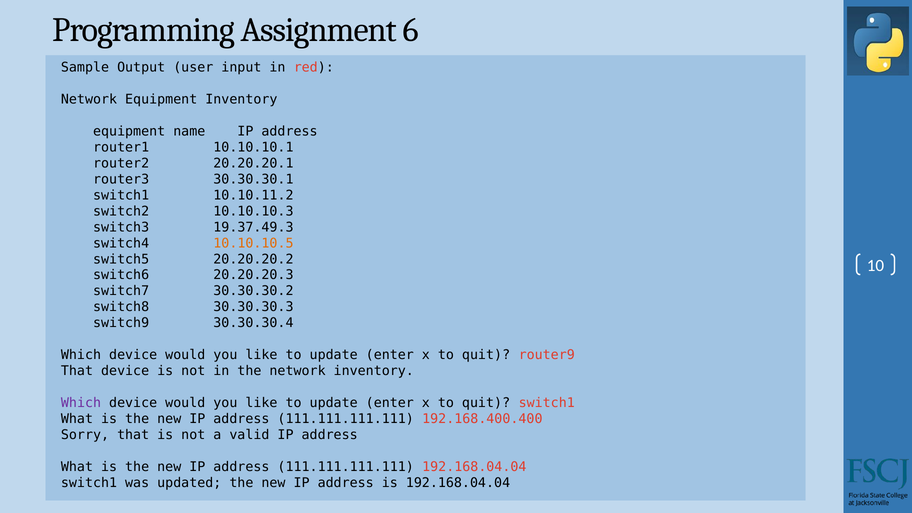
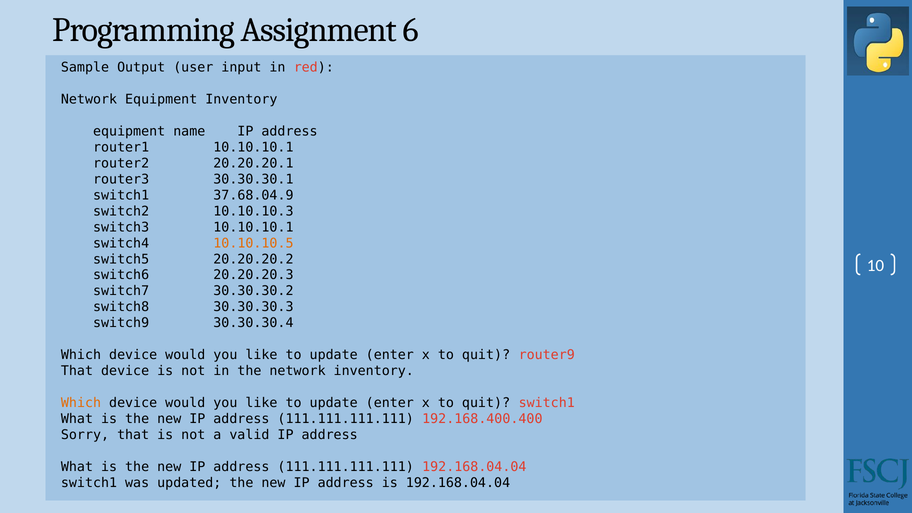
10.10.11.2: 10.10.11.2 -> 37.68.04.9 (253, 195)
switch3 19.37.49.3: 19.37.49.3 -> 10.10.10.1 (253, 227)
Which colour: purple -> orange (81, 403)
